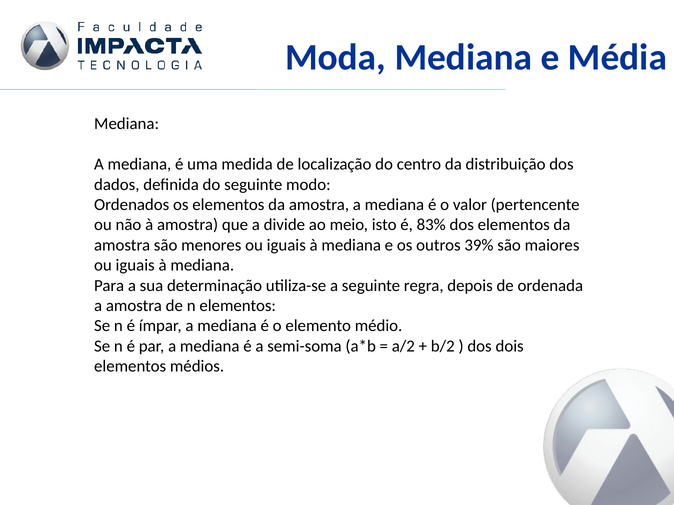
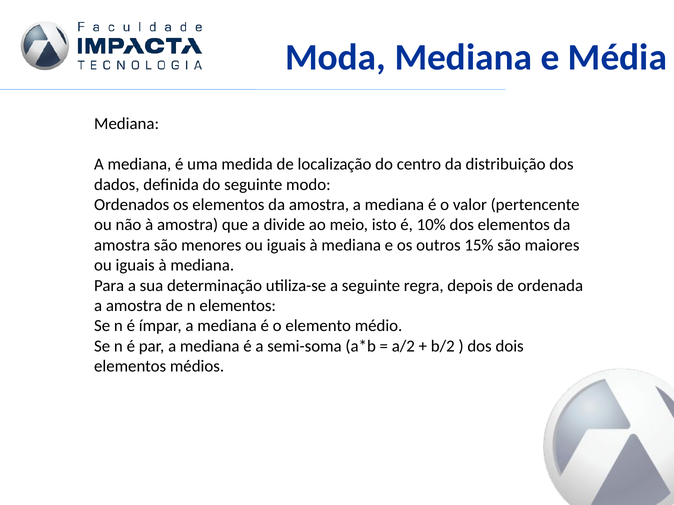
83%: 83% -> 10% (431, 225)
39%: 39% -> 15% (479, 245)
